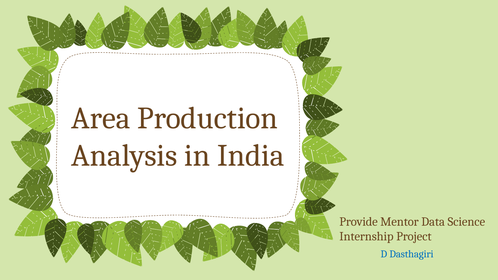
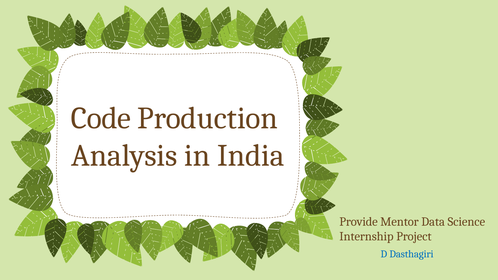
Area: Area -> Code (101, 118)
